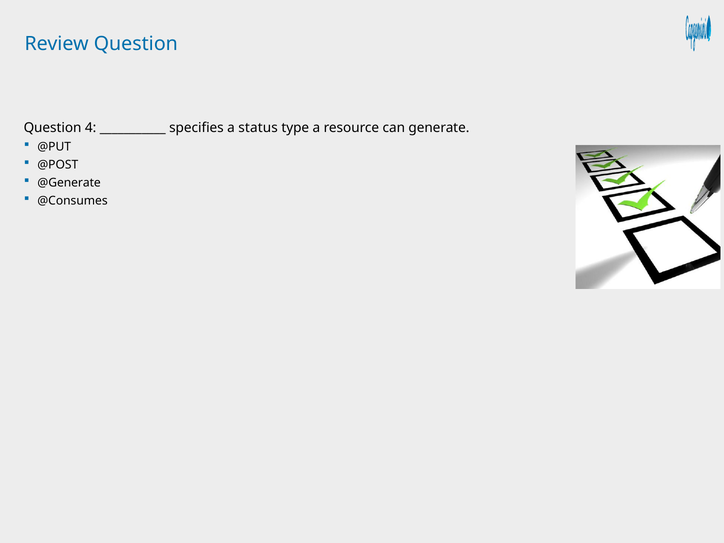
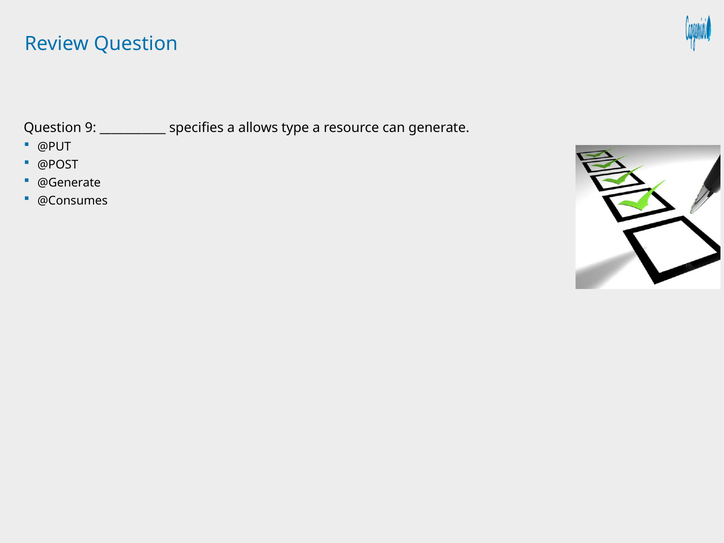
4: 4 -> 9 (91, 128)
status: status -> allows (258, 128)
